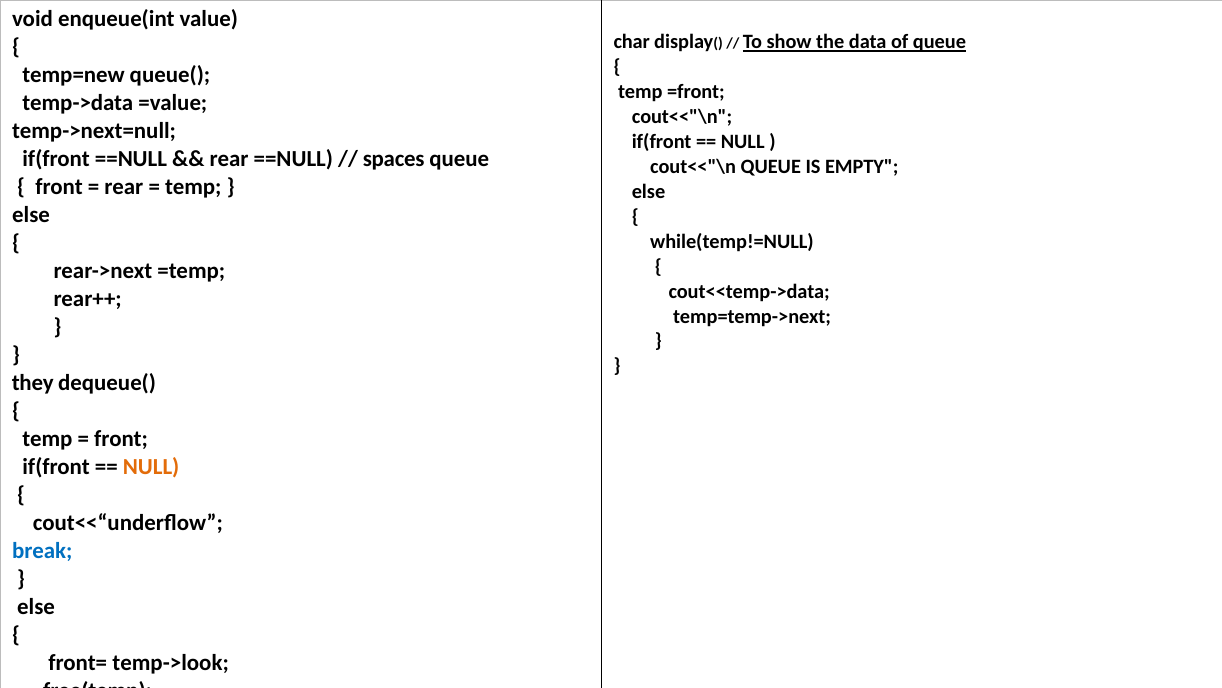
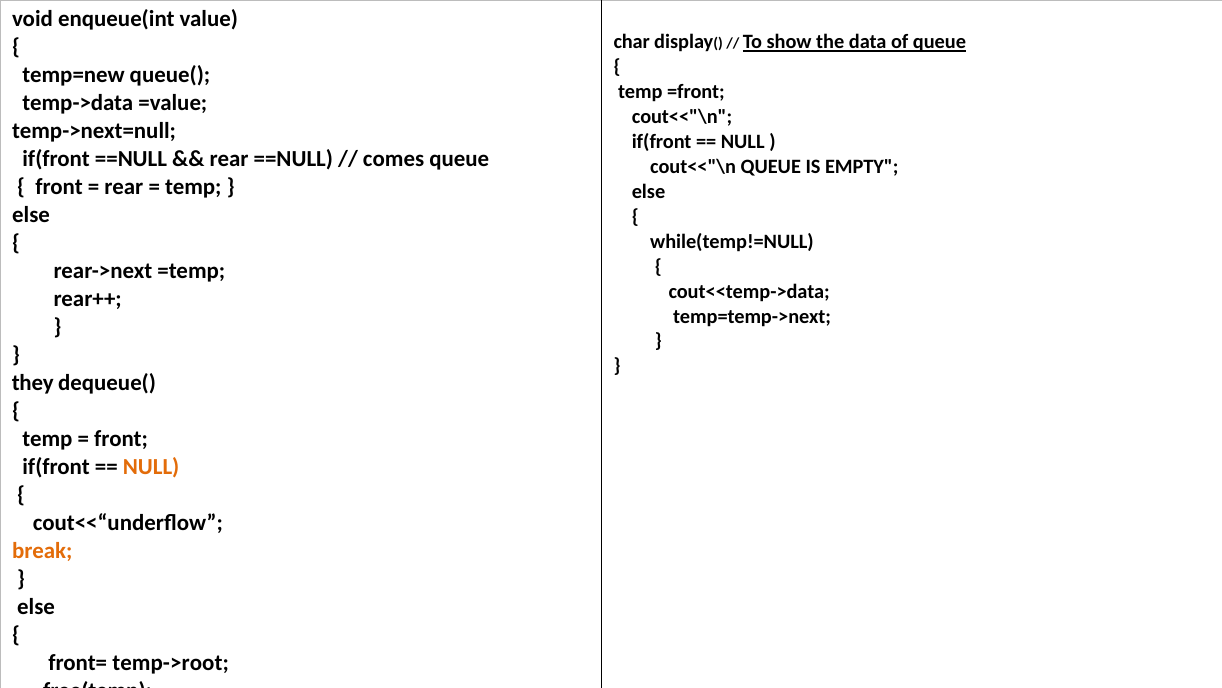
spaces: spaces -> comes (394, 159)
break colour: blue -> orange (42, 550)
temp->look: temp->look -> temp->root (171, 662)
